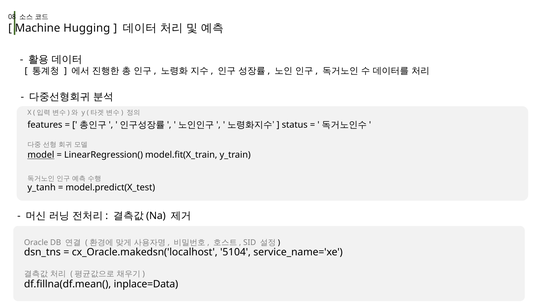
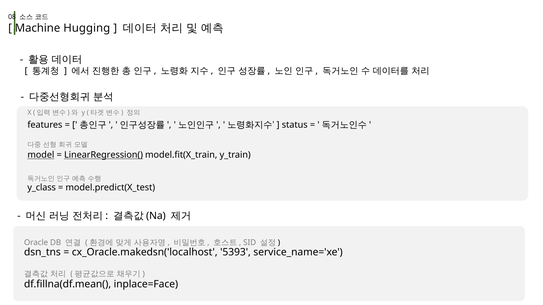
LinearRegression( underline: none -> present (103, 155)
y_tanh: y_tanh -> y_class (42, 188)
5104: 5104 -> 5393 (235, 253)
inplace=Data: inplace=Data -> inplace=Face (146, 285)
